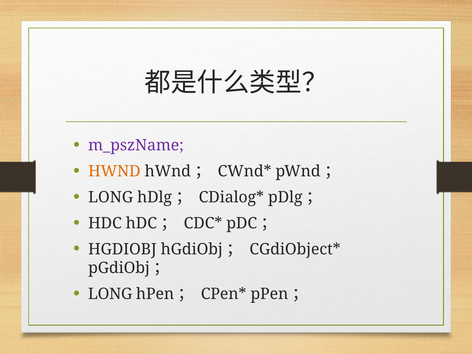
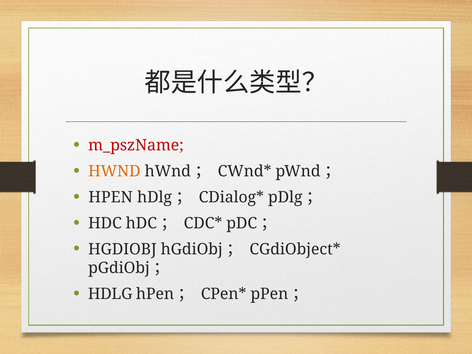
m_pszName colour: purple -> red (136, 145)
LONG: LONG -> HPEN (111, 197)
LONG: LONG -> HDLG (110, 294)
